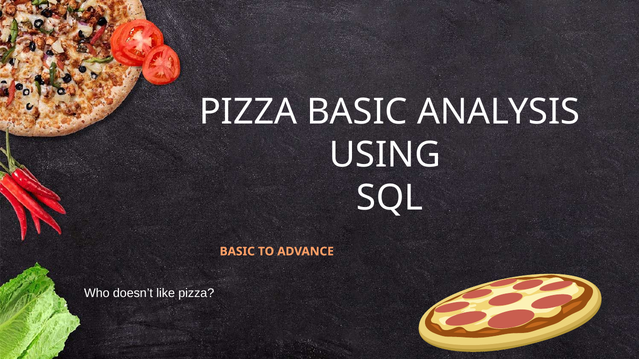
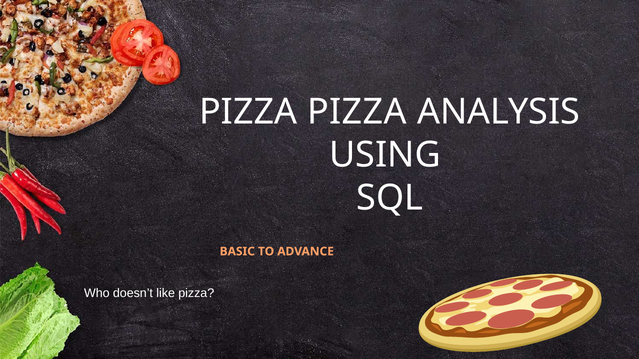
BASIC: BASIC -> PIZZA (357, 112)
